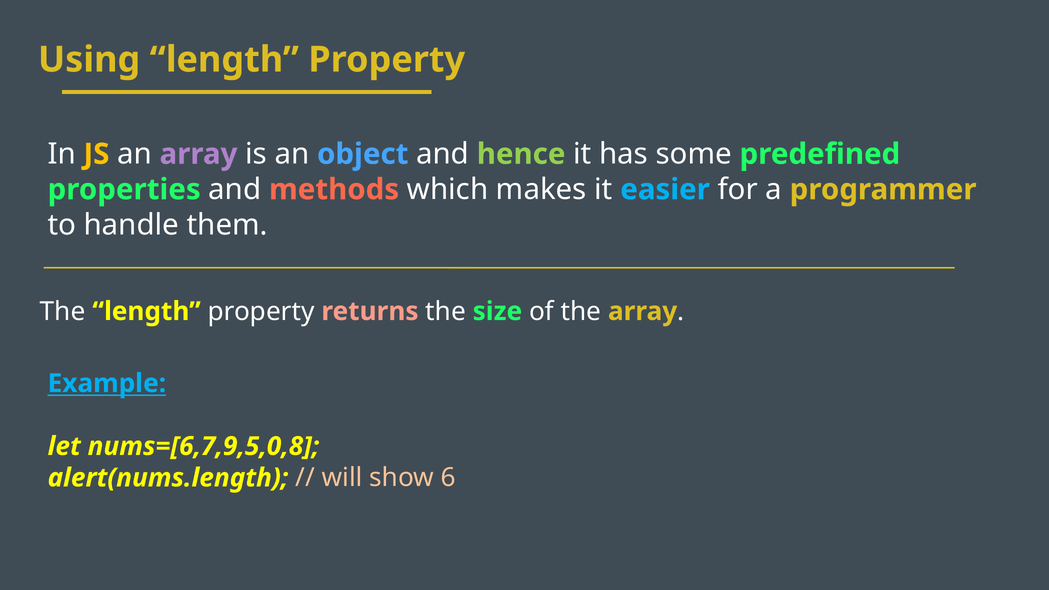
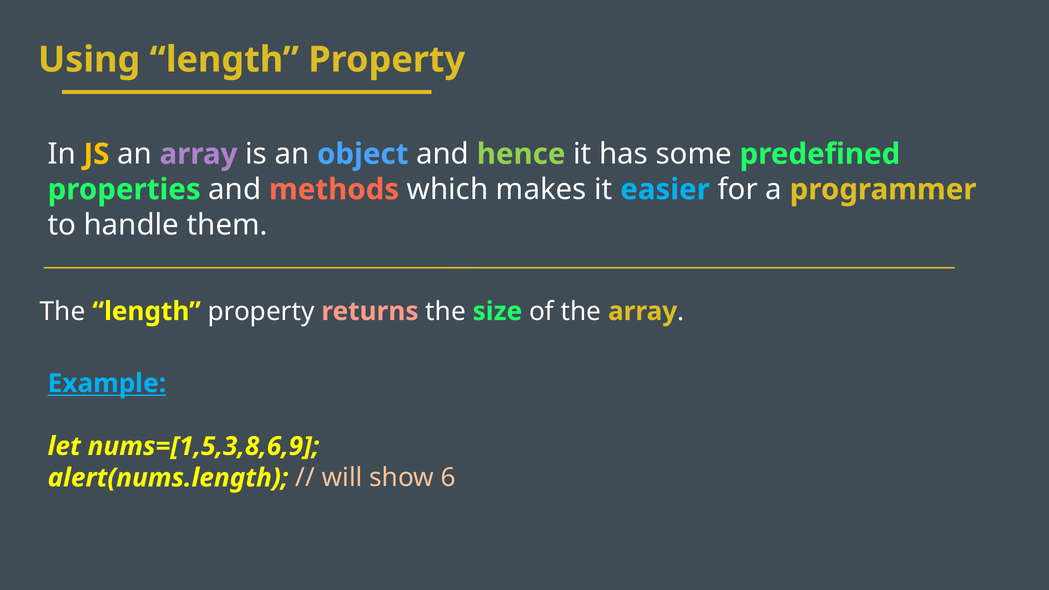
nums=[6,7,9,5,0,8: nums=[6,7,9,5,0,8 -> nums=[1,5,3,8,6,9 (203, 446)
